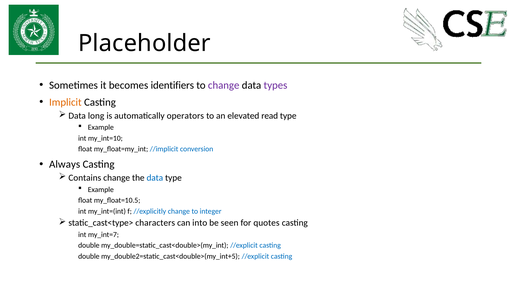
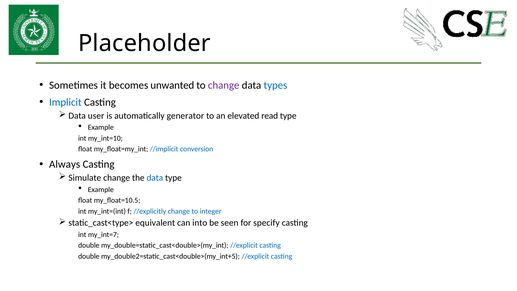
identifiers: identifiers -> unwanted (172, 85)
types colour: purple -> blue (276, 85)
Implicit colour: orange -> blue (65, 102)
long: long -> user (96, 116)
operators: operators -> generator (185, 116)
Contains: Contains -> Simulate (85, 178)
characters: characters -> equivalent (155, 223)
quotes: quotes -> specify (266, 223)
